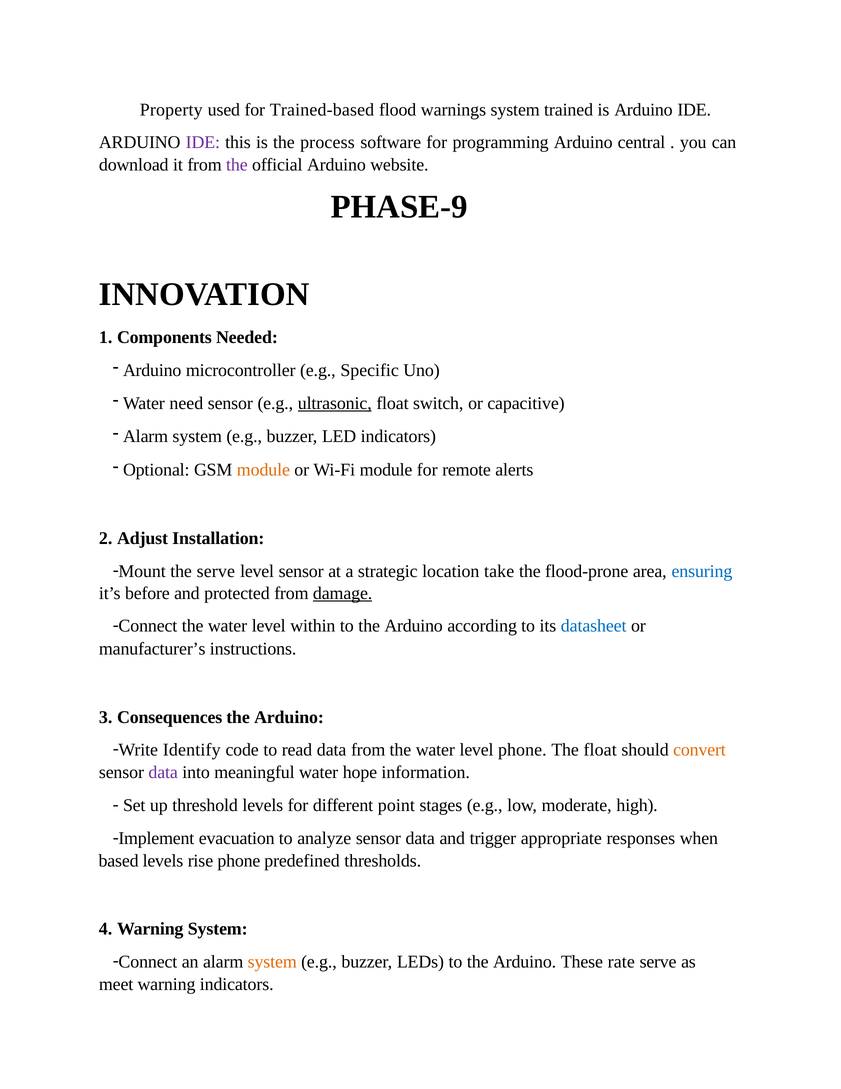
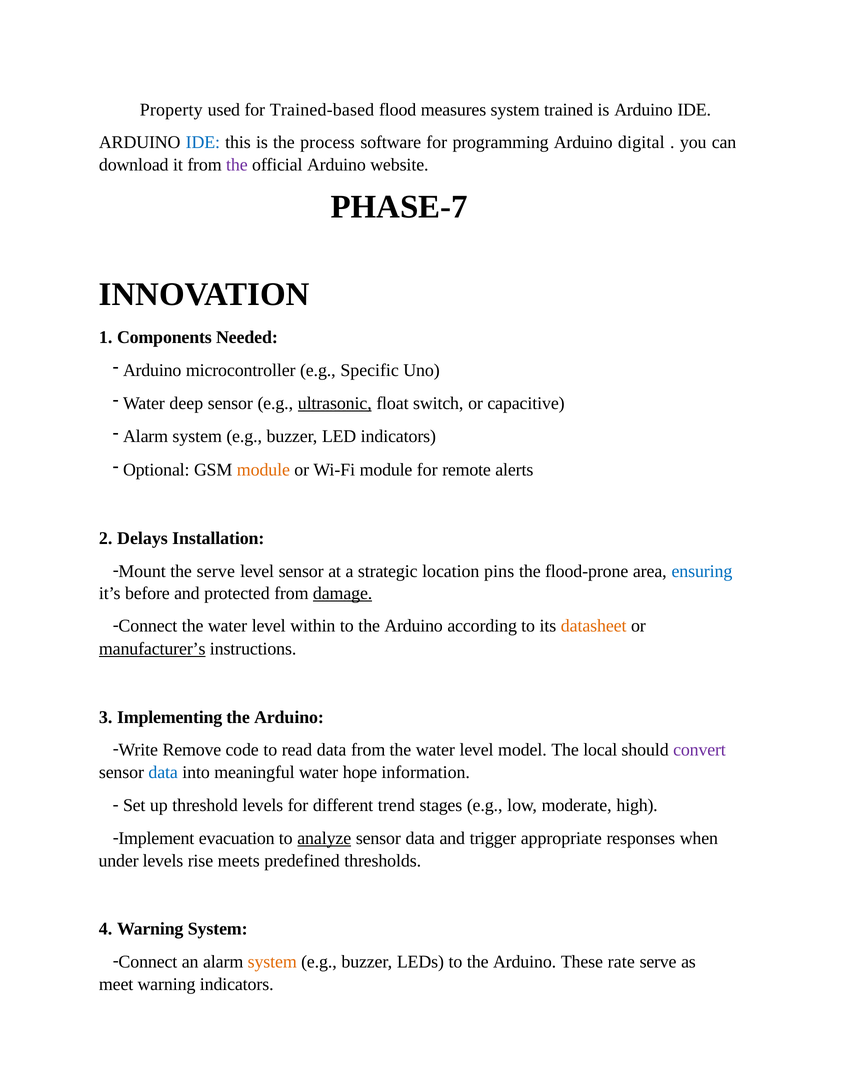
warnings: warnings -> measures (454, 110)
IDE colour: purple -> blue (203, 142)
central: central -> digital (641, 142)
PHASE-9: PHASE-9 -> PHASE-7 (399, 207)
need: need -> deep (186, 403)
Adjust: Adjust -> Delays (142, 538)
take: take -> pins (499, 571)
datasheet colour: blue -> orange (594, 626)
manufacturer’s underline: none -> present (152, 648)
Consequences: Consequences -> Implementing (170, 717)
Identify: Identify -> Remove (192, 749)
level phone: phone -> model (522, 749)
The float: float -> local (600, 749)
convert colour: orange -> purple (699, 749)
data colour: purple -> blue (163, 772)
point: point -> trend (396, 805)
analyze underline: none -> present (324, 838)
based: based -> under (119, 860)
rise phone: phone -> meets (239, 860)
